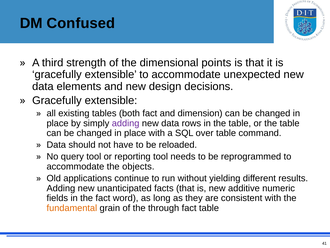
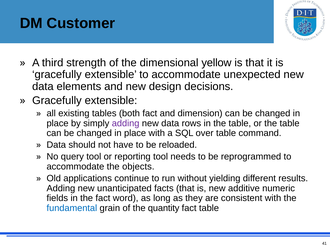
Confused: Confused -> Customer (81, 23)
points: points -> yellow (216, 63)
fundamental colour: orange -> blue (72, 208)
through: through -> quantity (164, 208)
